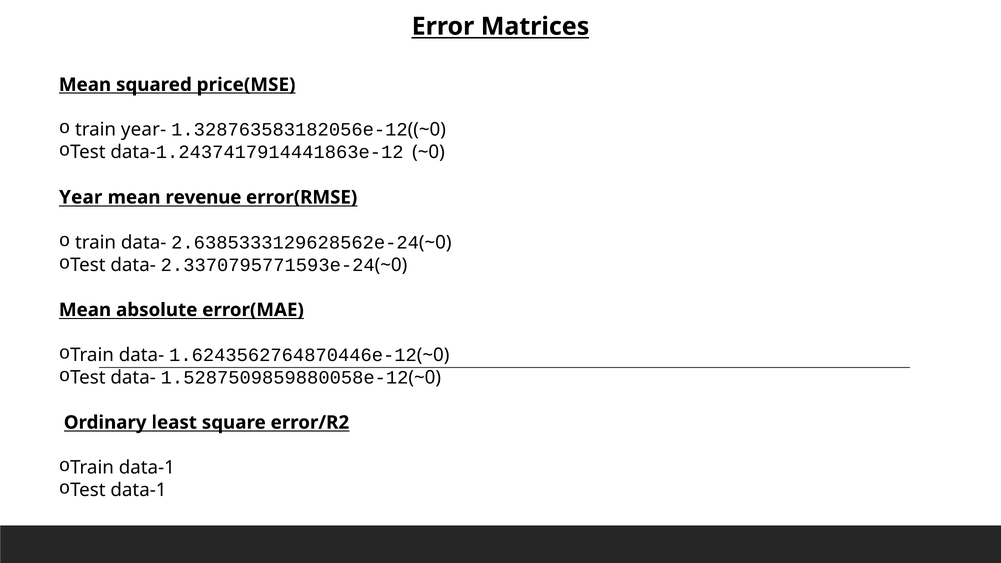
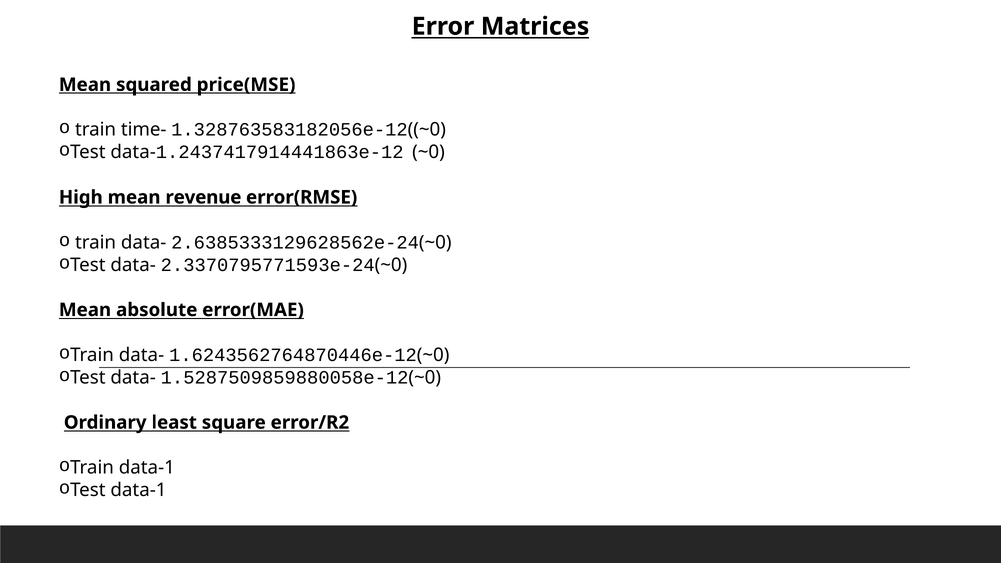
year-: year- -> time- (144, 130)
Year: Year -> High (81, 197)
